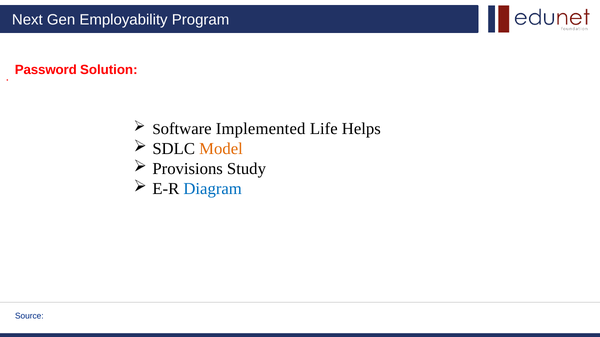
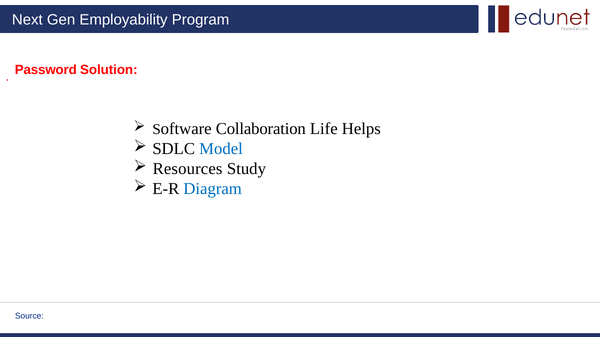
Implemented: Implemented -> Collaboration (261, 129)
Model colour: orange -> blue (221, 149)
Provisions: Provisions -> Resources (188, 169)
